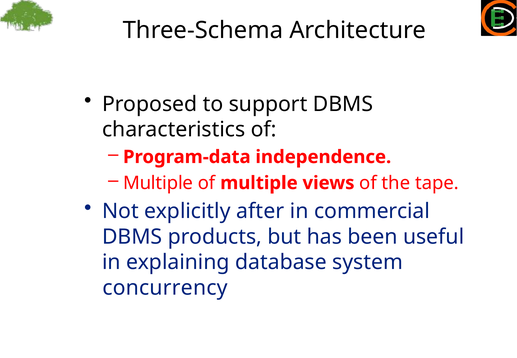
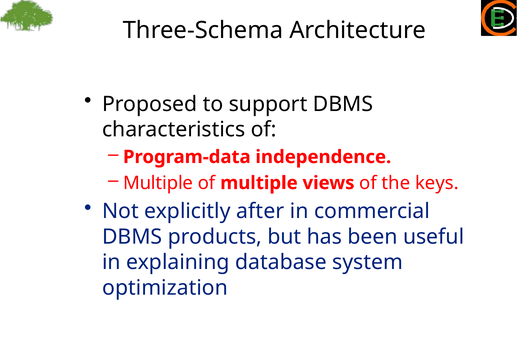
tape: tape -> keys (437, 183)
concurrency: concurrency -> optimization (165, 288)
